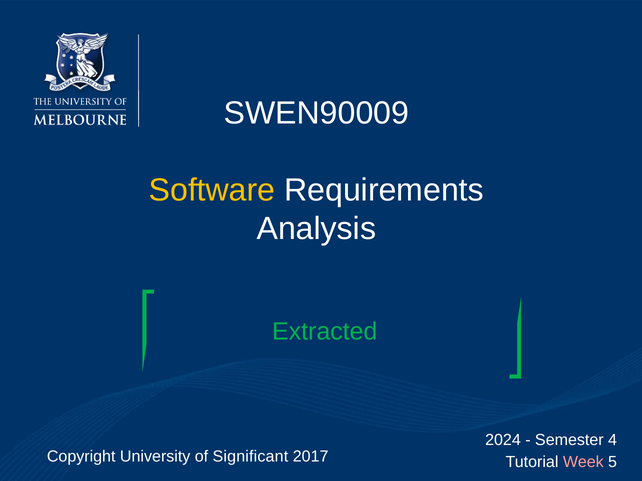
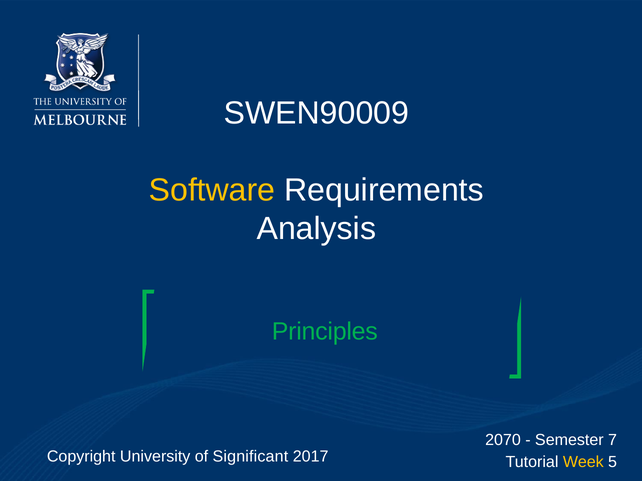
Extracted: Extracted -> Principles (325, 332)
2024: 2024 -> 2070 (503, 440)
4: 4 -> 7 (613, 440)
Week colour: pink -> yellow (583, 463)
